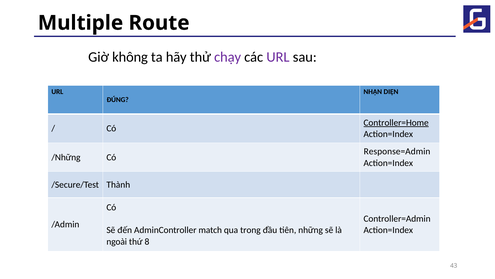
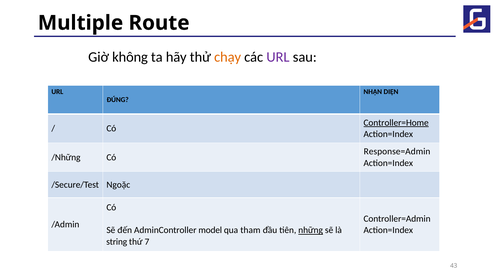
chạy colour: purple -> orange (228, 57)
Thành: Thành -> Ngoặc (118, 184)
match: match -> model (210, 230)
trong: trong -> tham (250, 230)
những underline: none -> present (311, 230)
ngoài: ngoài -> string (117, 241)
8: 8 -> 7 (147, 241)
